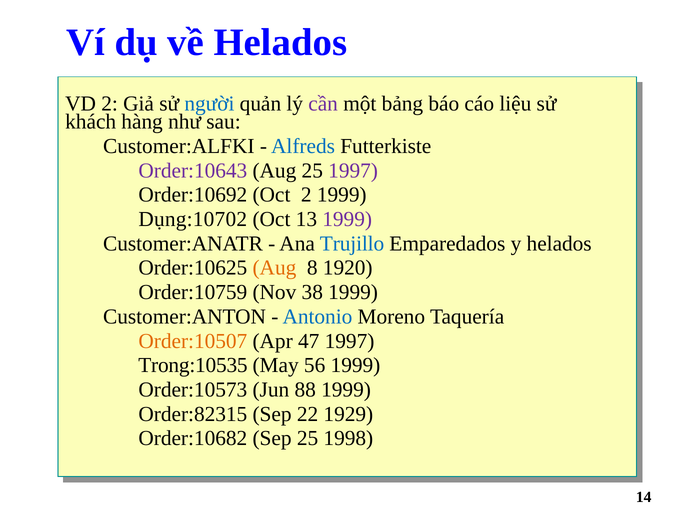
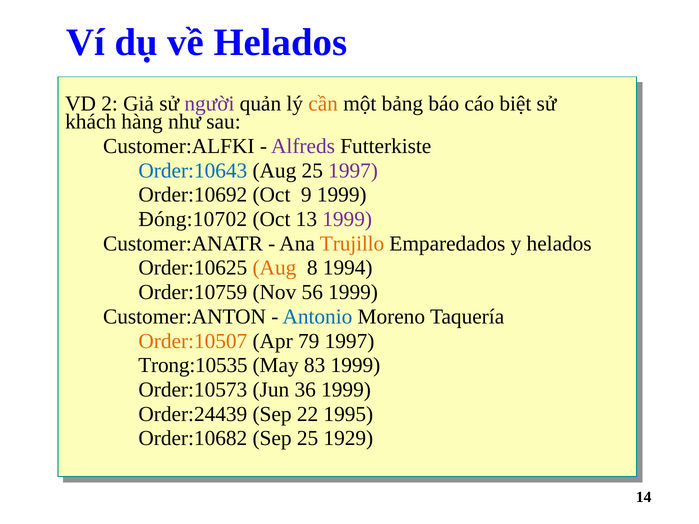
người colour: blue -> purple (209, 104)
cần colour: purple -> orange (323, 104)
liệu: liệu -> biệt (515, 104)
Alfreds colour: blue -> purple (303, 146)
Order:10643 colour: purple -> blue (193, 171)
Oct 2: 2 -> 9 (306, 195)
Dụng:10702: Dụng:10702 -> Đóng:10702 (193, 219)
Trujillo colour: blue -> orange (352, 244)
1920: 1920 -> 1994 (348, 268)
38: 38 -> 56 (312, 292)
47: 47 -> 79 (309, 341)
56: 56 -> 83 (315, 365)
88: 88 -> 36 (305, 390)
Order:82315: Order:82315 -> Order:24439 (193, 414)
1929: 1929 -> 1995 (348, 414)
1998: 1998 -> 1929 (348, 439)
